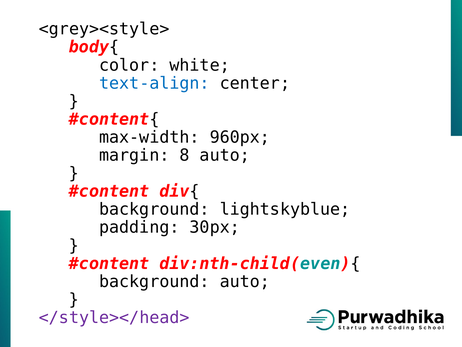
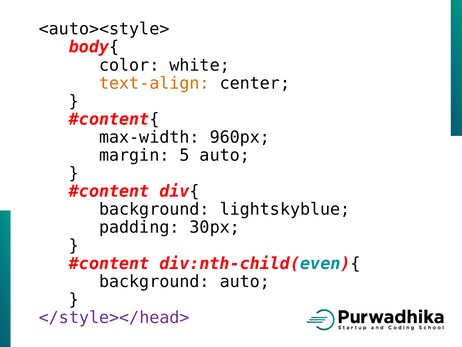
<grey><style>: <grey><style> -> <auto><style> (104, 29)
text-align colour: blue -> orange (154, 83)
8: 8 -> 5 (185, 155)
